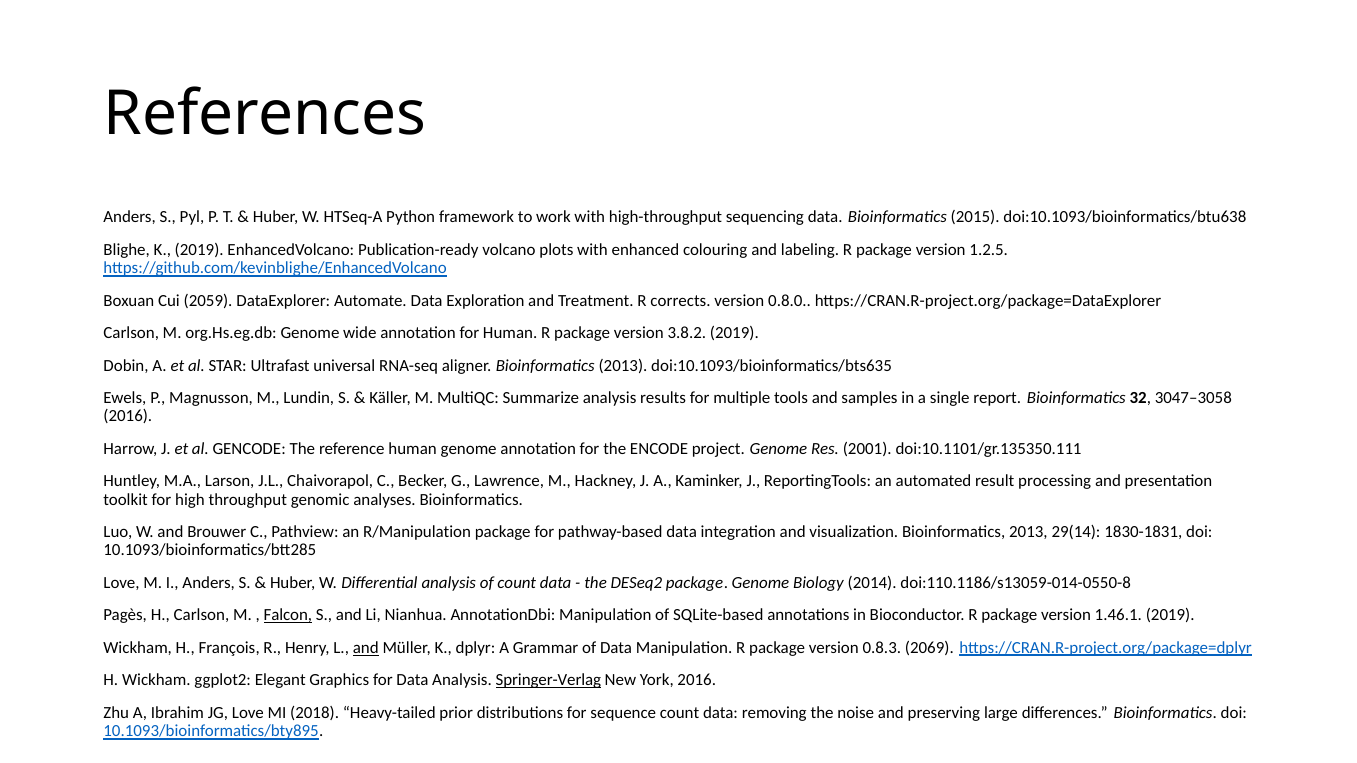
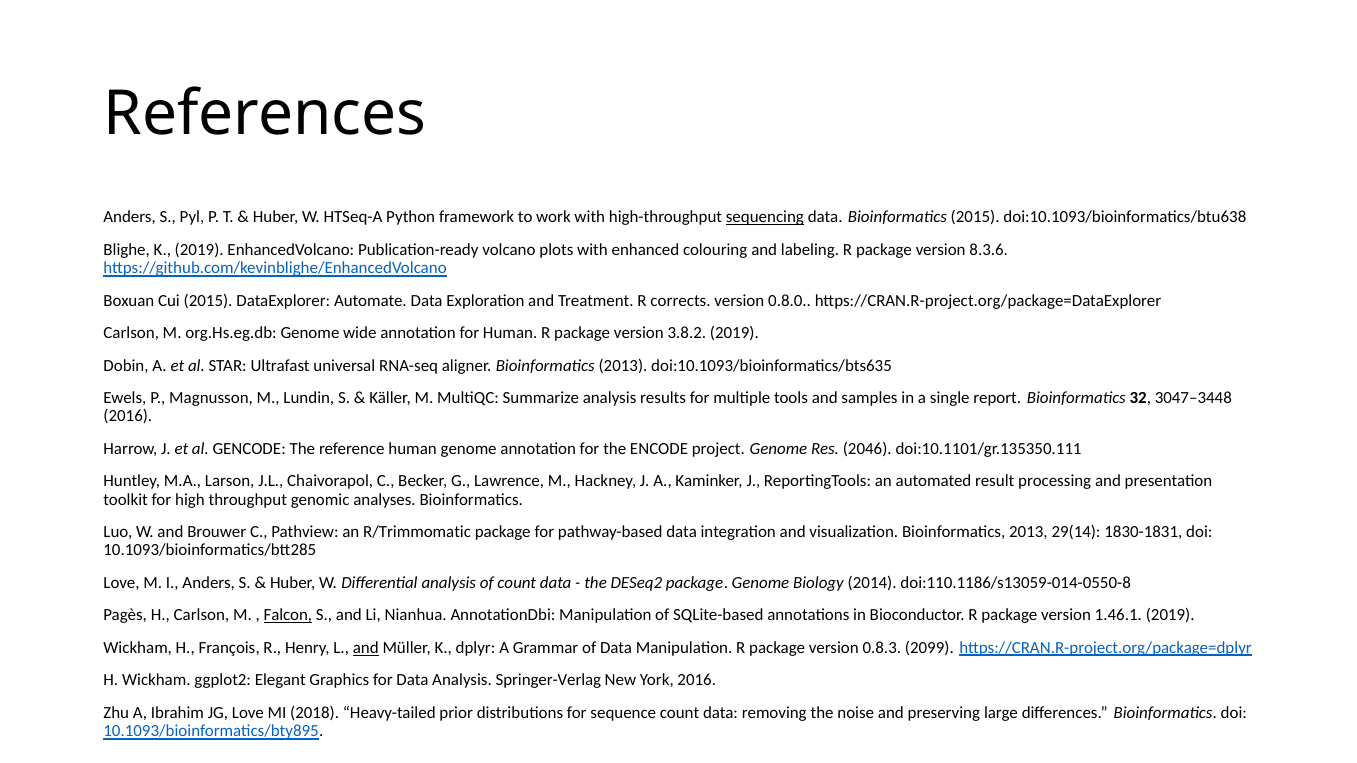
sequencing underline: none -> present (765, 217)
1.2.5: 1.2.5 -> 8.3.6 (989, 250)
Cui 2059: 2059 -> 2015 (208, 301)
3047–3058: 3047–3058 -> 3047–3448 (1193, 398)
2001: 2001 -> 2046 (867, 449)
R/Manipulation: R/Manipulation -> R/Trimmomatic (417, 532)
2069: 2069 -> 2099 (929, 648)
Springer-Verlag underline: present -> none (548, 681)
